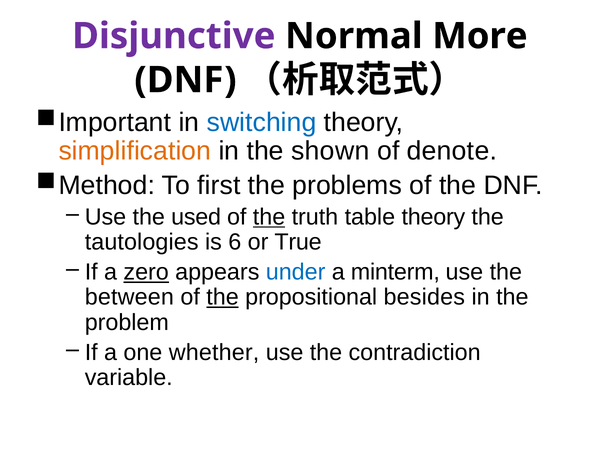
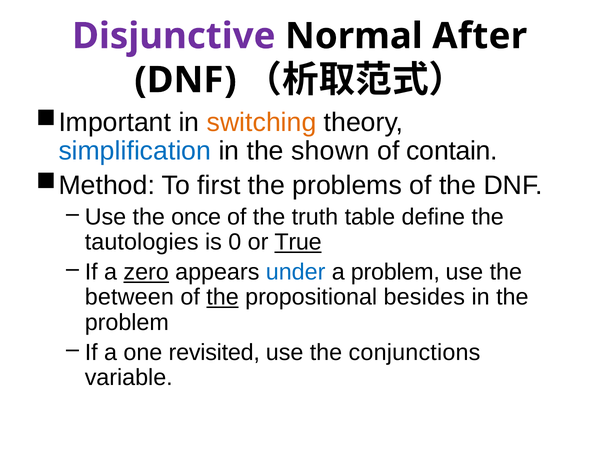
More: More -> After (480, 36)
switching colour: blue -> orange (262, 122)
simplification colour: orange -> blue (135, 151)
denote: denote -> contain (452, 151)
used: used -> once (196, 217)
the underline: present -> none (269, 217)
table theory: theory -> define (433, 217)
6: 6 -> 0 (235, 242)
True underline: none -> present (298, 242)
a minterm: minterm -> problem (395, 272)
whether: whether -> revisited (214, 352)
contradiction: contradiction -> conjunctions (415, 352)
